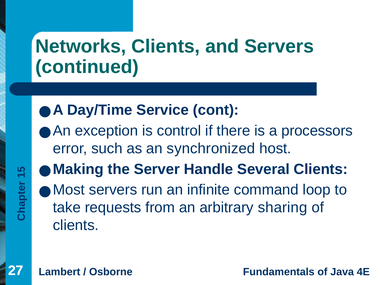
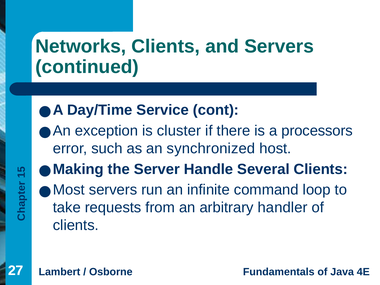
control: control -> cluster (179, 131)
sharing: sharing -> handler (283, 208)
